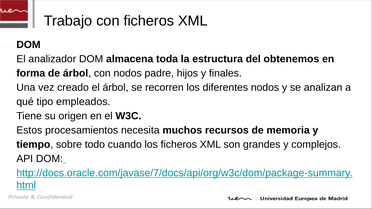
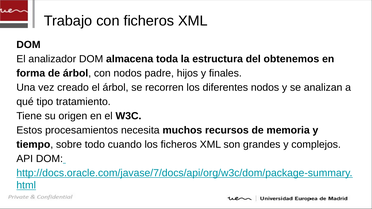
empleados: empleados -> tratamiento (83, 102)
